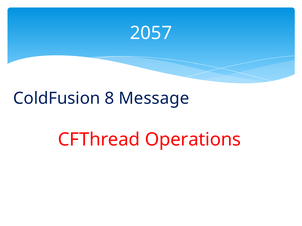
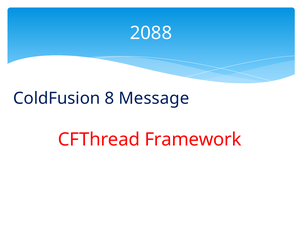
2057: 2057 -> 2088 (151, 33)
Operations: Operations -> Framework (193, 140)
